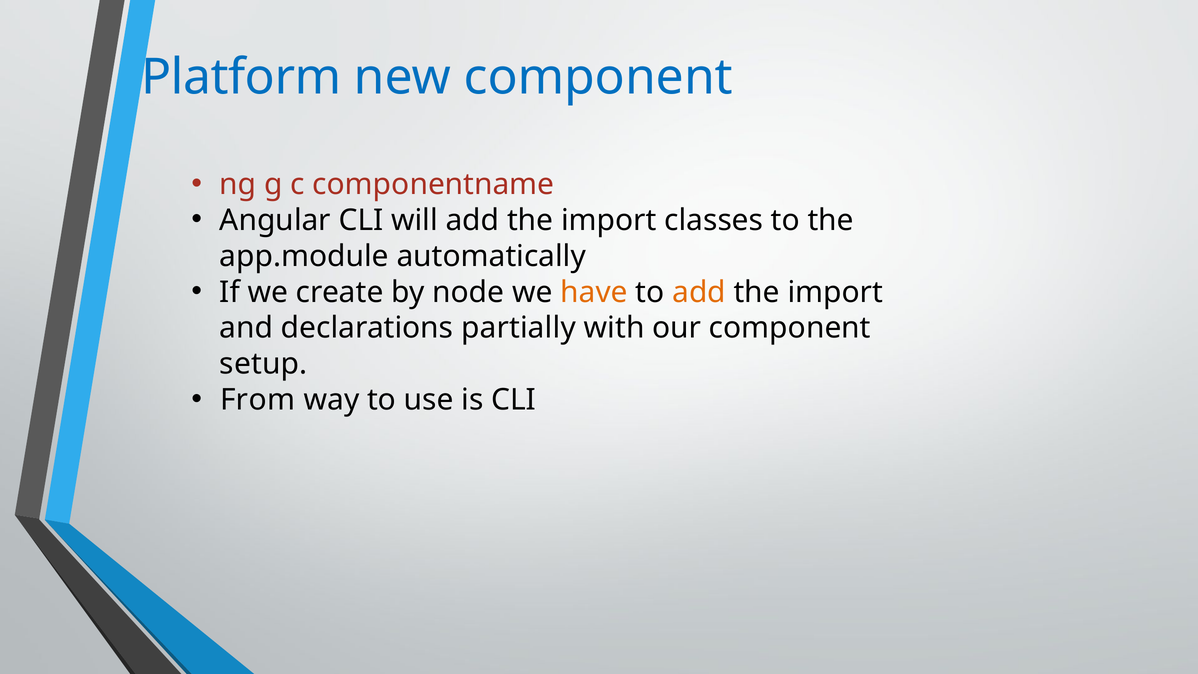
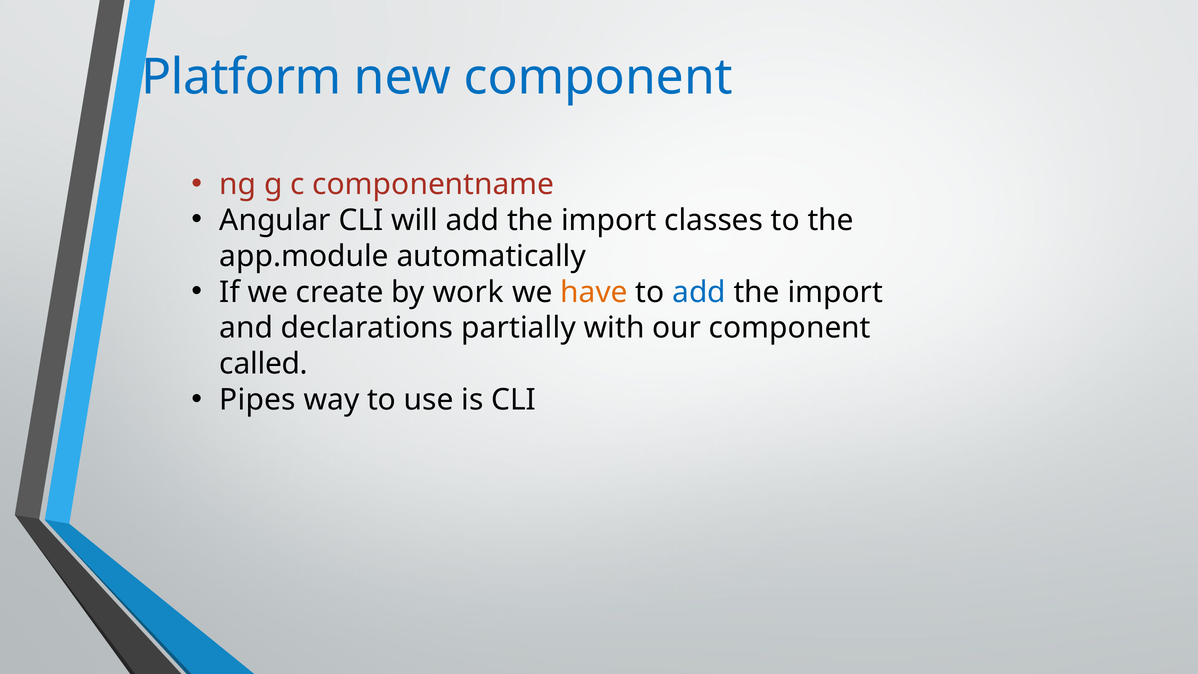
node: node -> work (468, 292)
add colour: orange -> blue (699, 292)
setup: setup -> called (264, 364)
From: From -> Pipes (258, 400)
